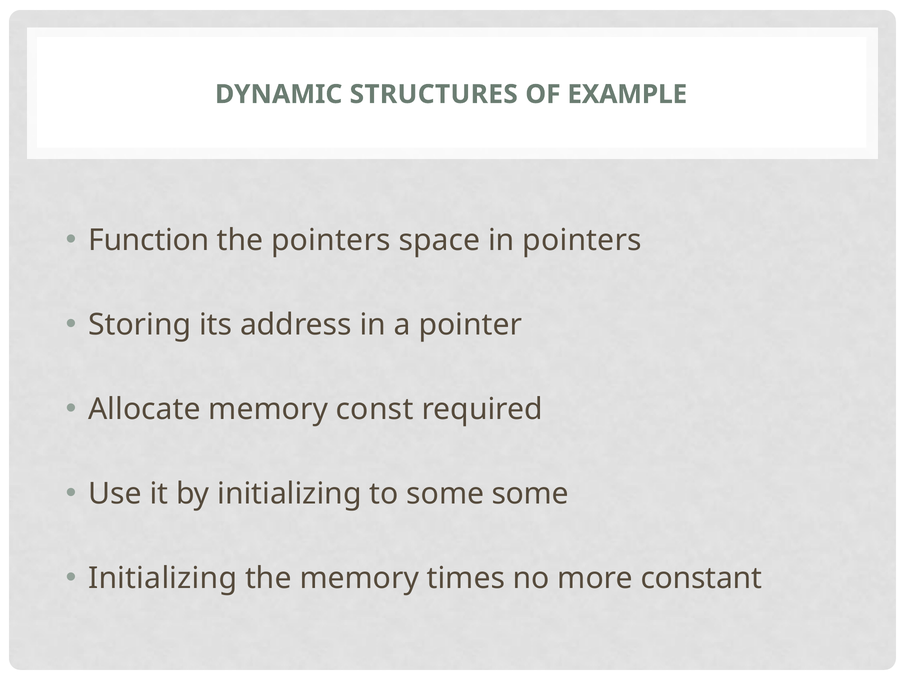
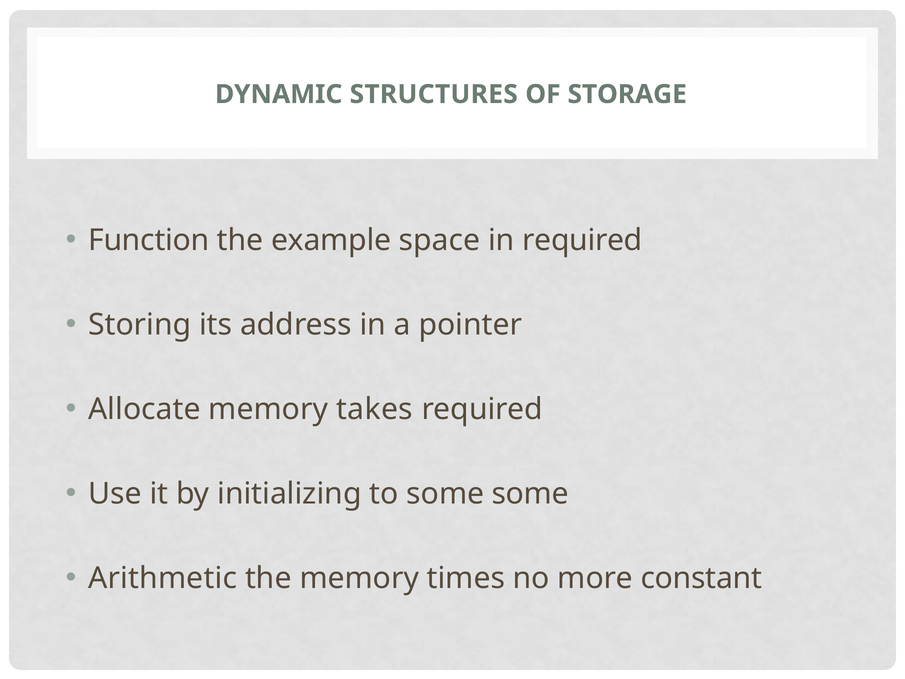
EXAMPLE: EXAMPLE -> STORAGE (627, 94)
the pointers: pointers -> example (331, 240)
in pointers: pointers -> required (582, 240)
const: const -> takes (375, 409)
Initializing: Initializing -> Arithmetic (163, 578)
